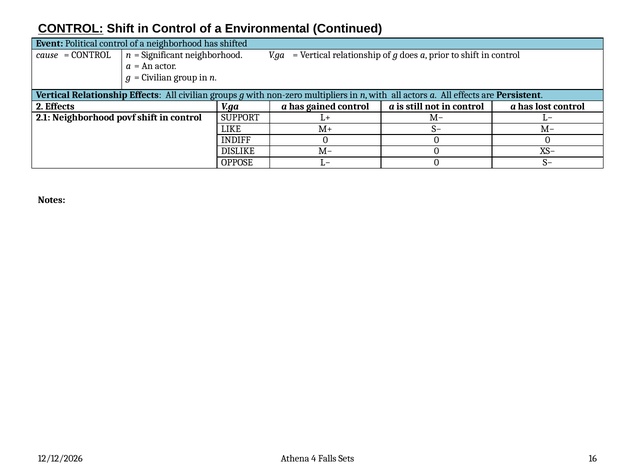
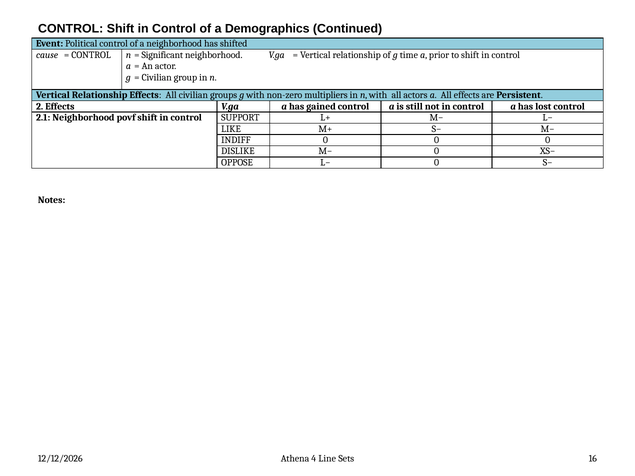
CONTROL underline: present -> none (71, 29)
Environmental: Environmental -> Demographics (267, 29)
does: does -> time (409, 55)
Falls: Falls -> Line (327, 459)
